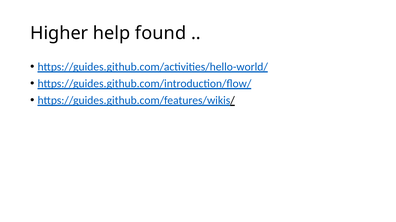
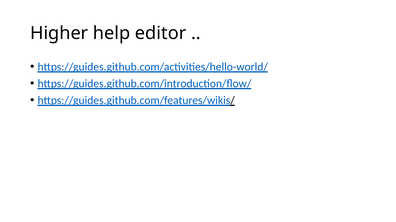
found: found -> editor (161, 33)
